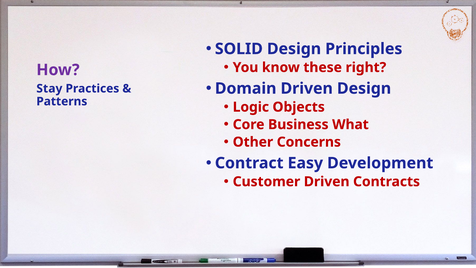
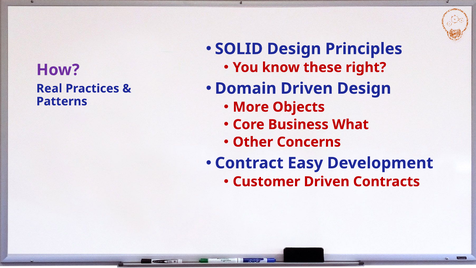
Stay: Stay -> Real (49, 88)
Logic: Logic -> More (251, 107)
